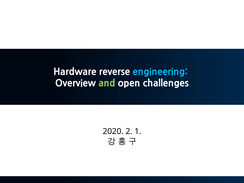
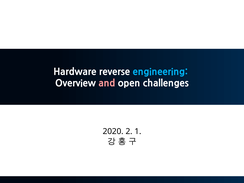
and colour: light green -> pink (107, 83)
